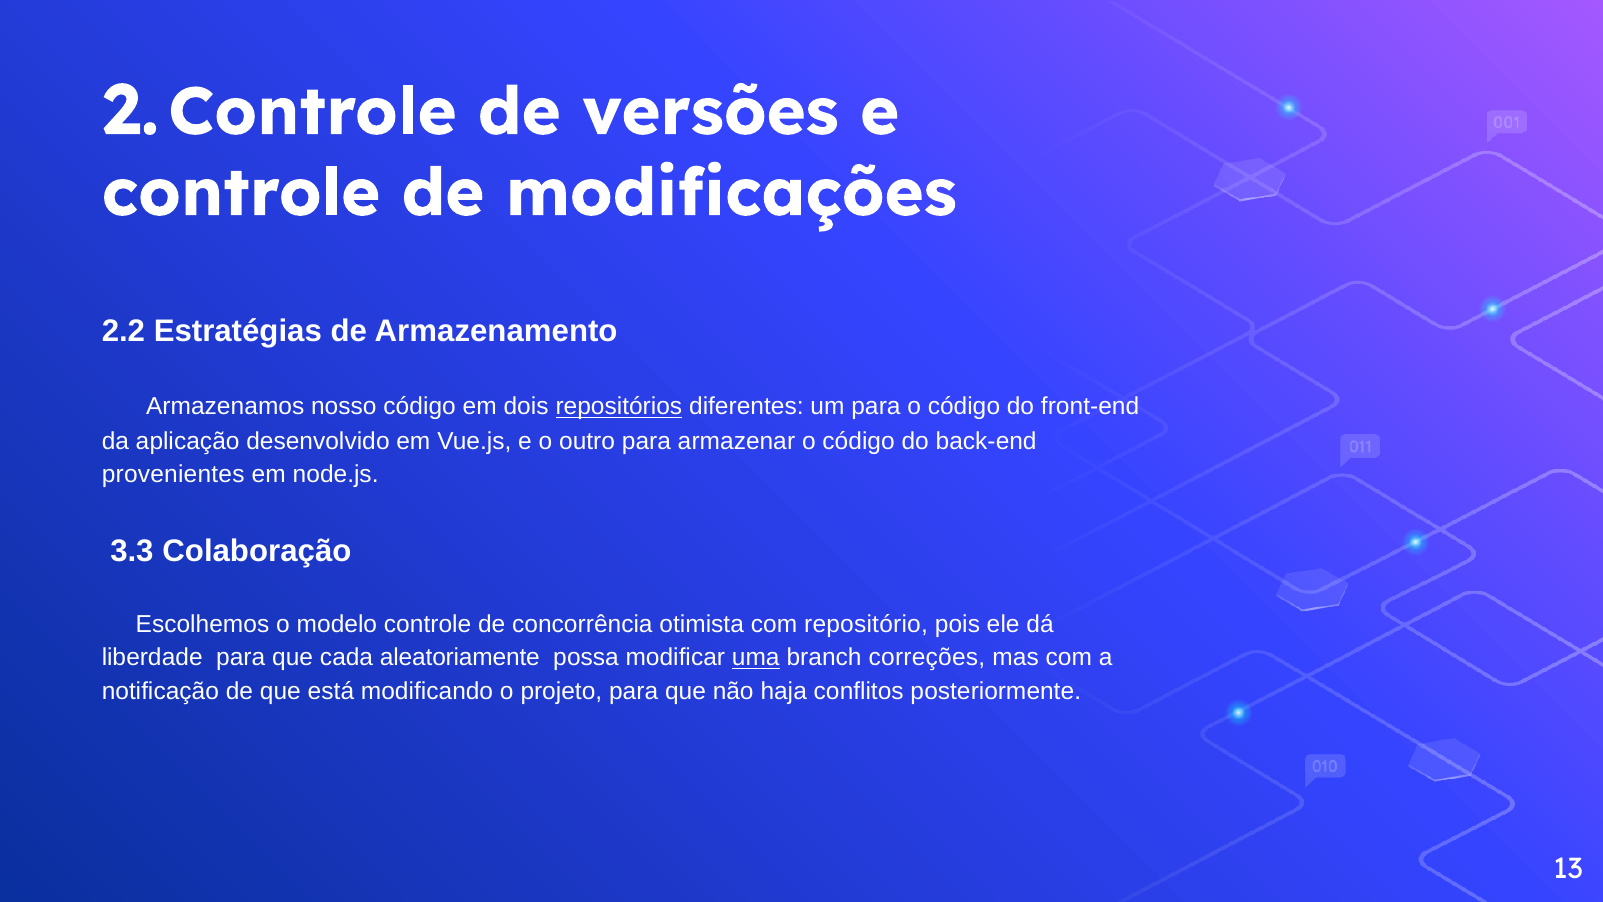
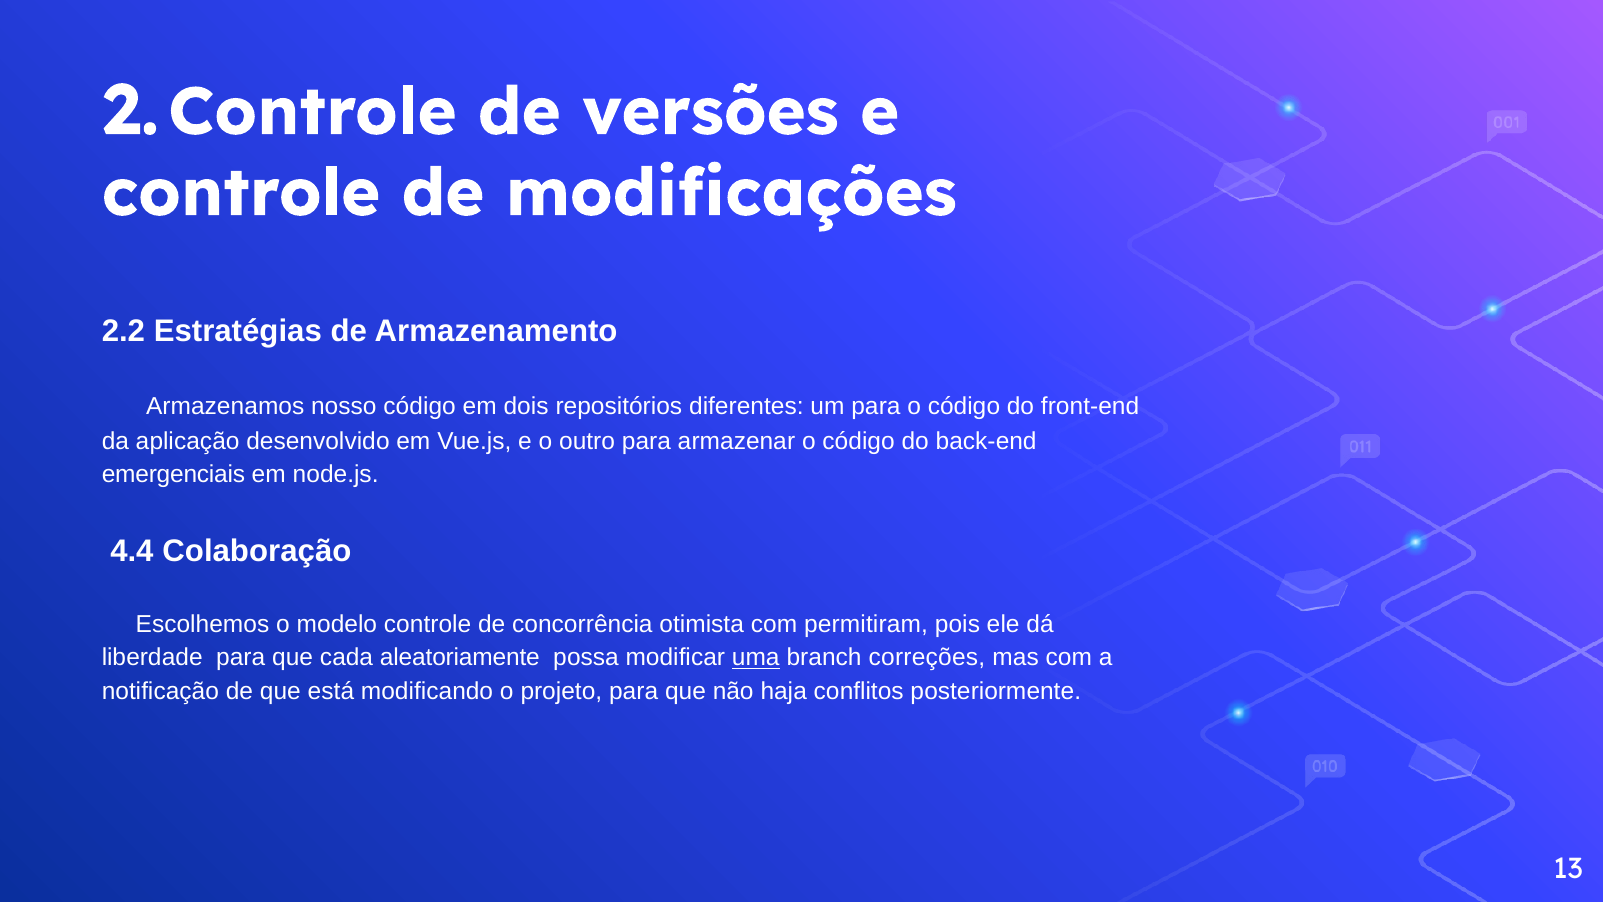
repositórios underline: present -> none (619, 407)
provenientes: provenientes -> emergenciais (173, 475)
3.3: 3.3 -> 4.4 (132, 551)
repositório: repositório -> permitiram (866, 624)
